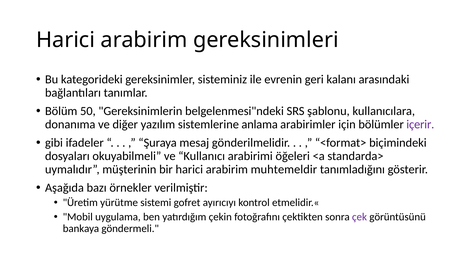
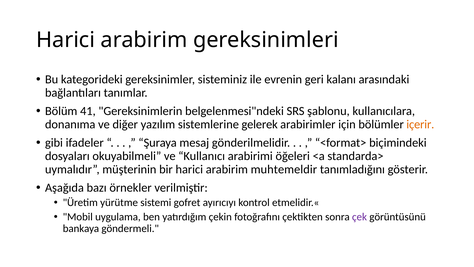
50: 50 -> 41 (88, 111)
anlama: anlama -> gelerek (260, 124)
içerir colour: purple -> orange (420, 124)
